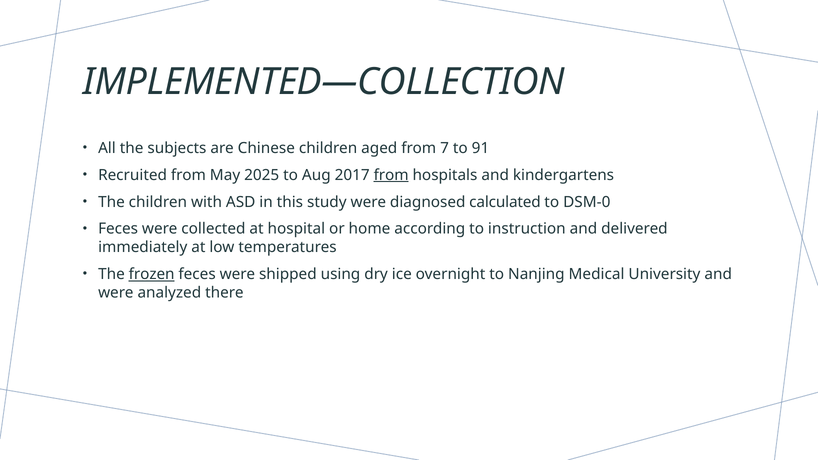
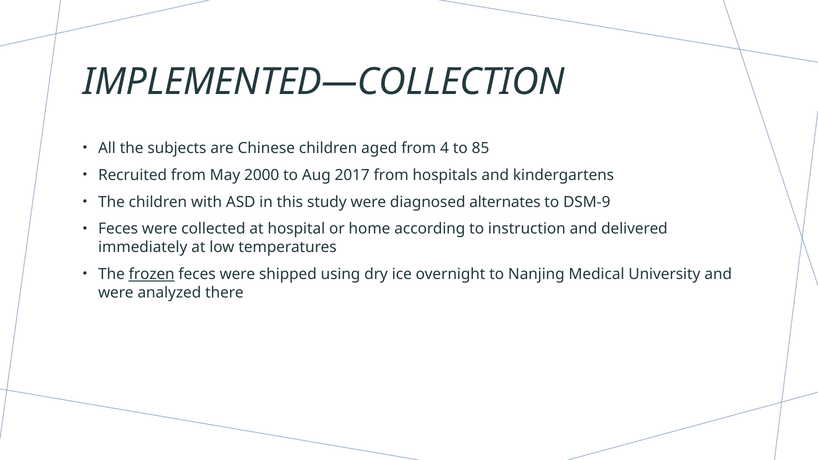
7: 7 -> 4 (445, 148)
91: 91 -> 85 (481, 148)
2025: 2025 -> 2000 (262, 175)
from underline: present -> none (391, 175)
calculated: calculated -> alternates (505, 202)
DSM-0: DSM-0 -> DSM-9 (587, 202)
